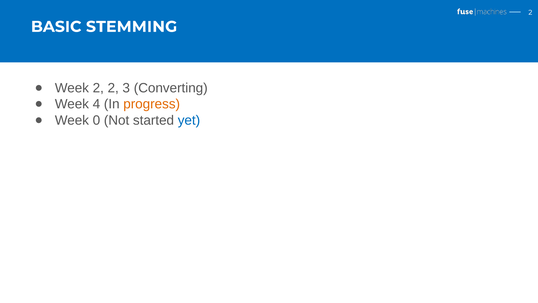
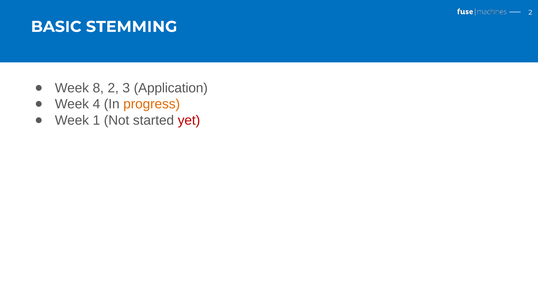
Week 2: 2 -> 8 (98, 88)
Converting: Converting -> Application (171, 88)
0: 0 -> 1 (96, 120)
yet colour: blue -> red (189, 120)
